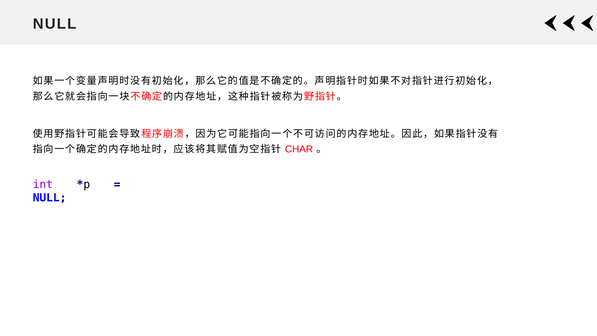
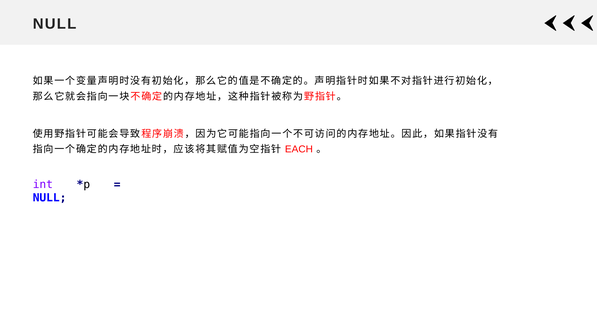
CHAR: CHAR -> EACH (299, 149)
